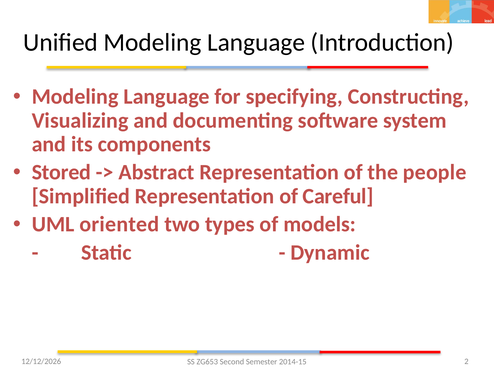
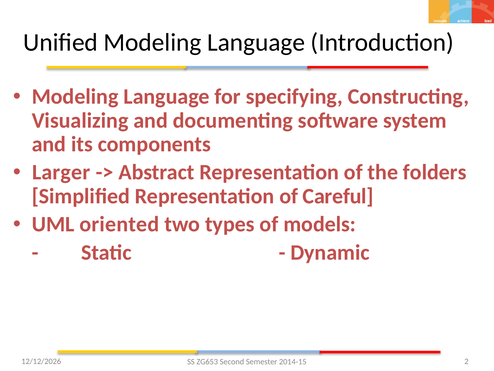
Stored: Stored -> Larger (61, 172)
people: people -> folders (435, 172)
